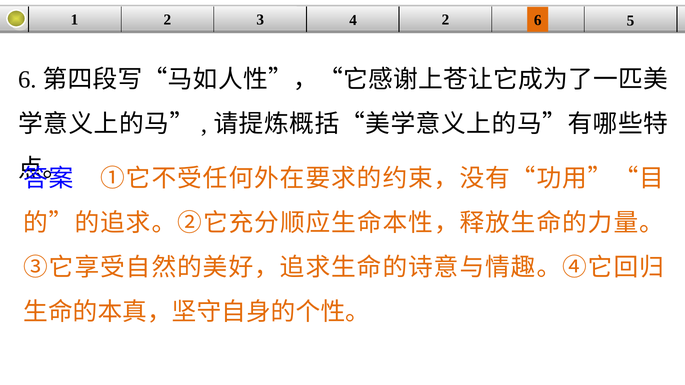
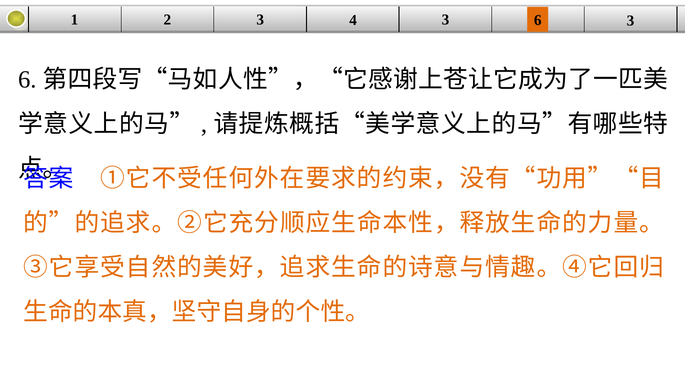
4 2: 2 -> 3 (445, 20)
6 5: 5 -> 3 (631, 21)
